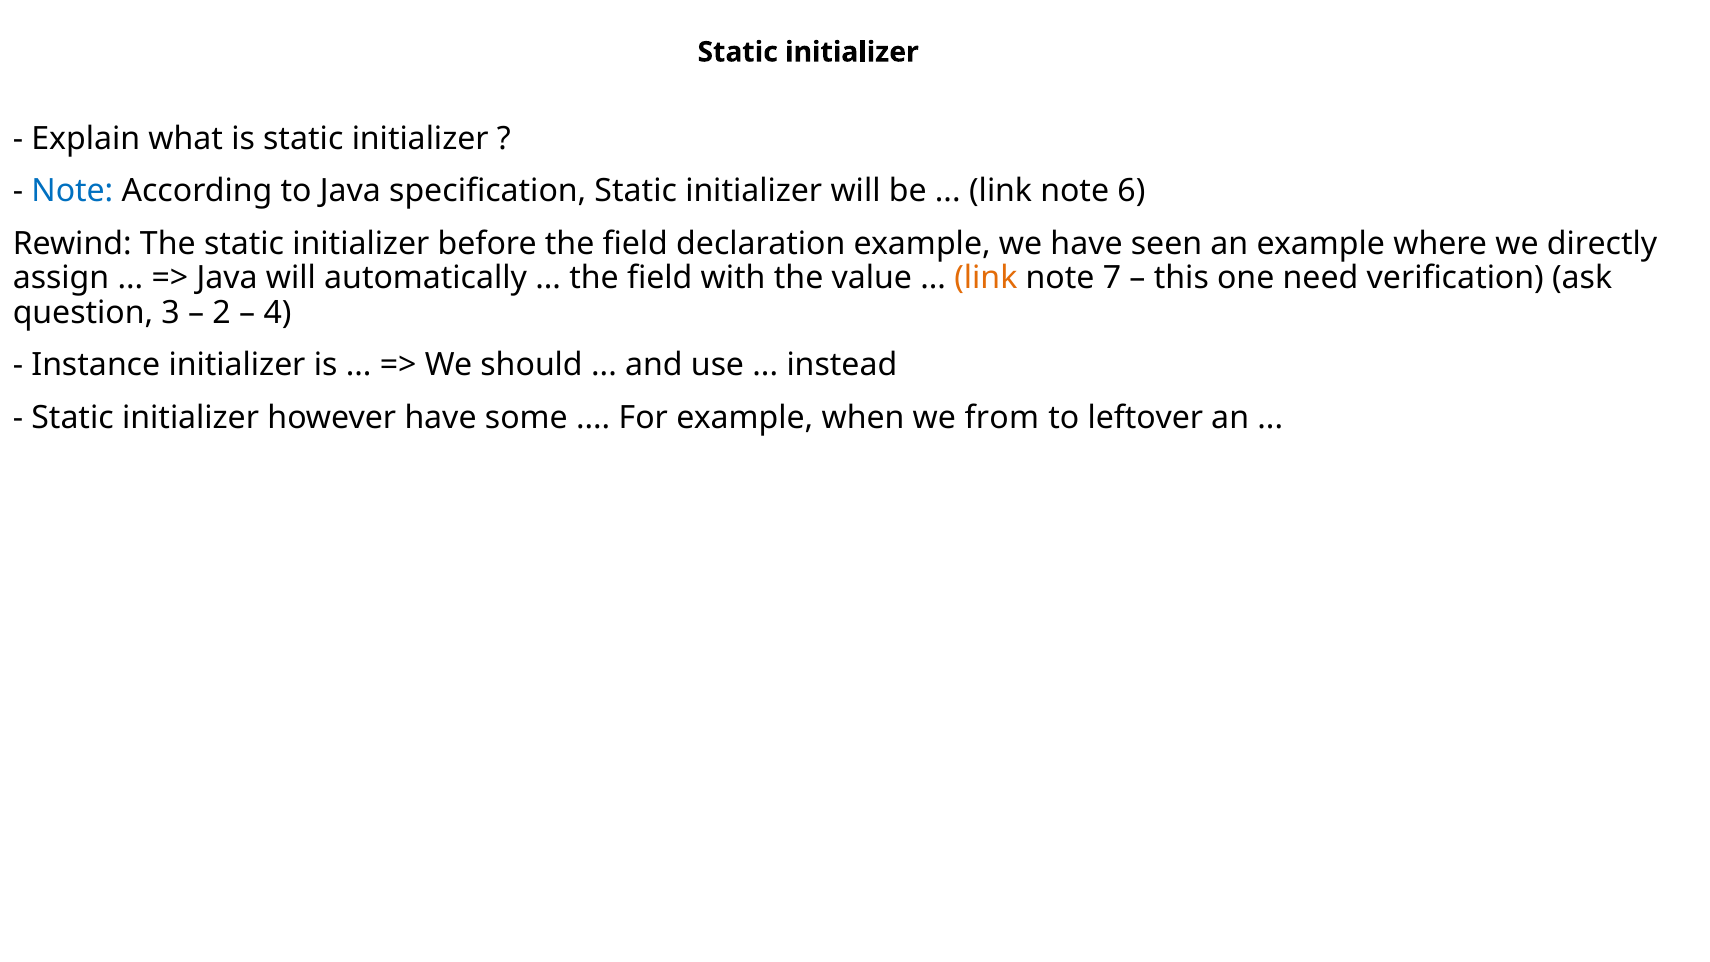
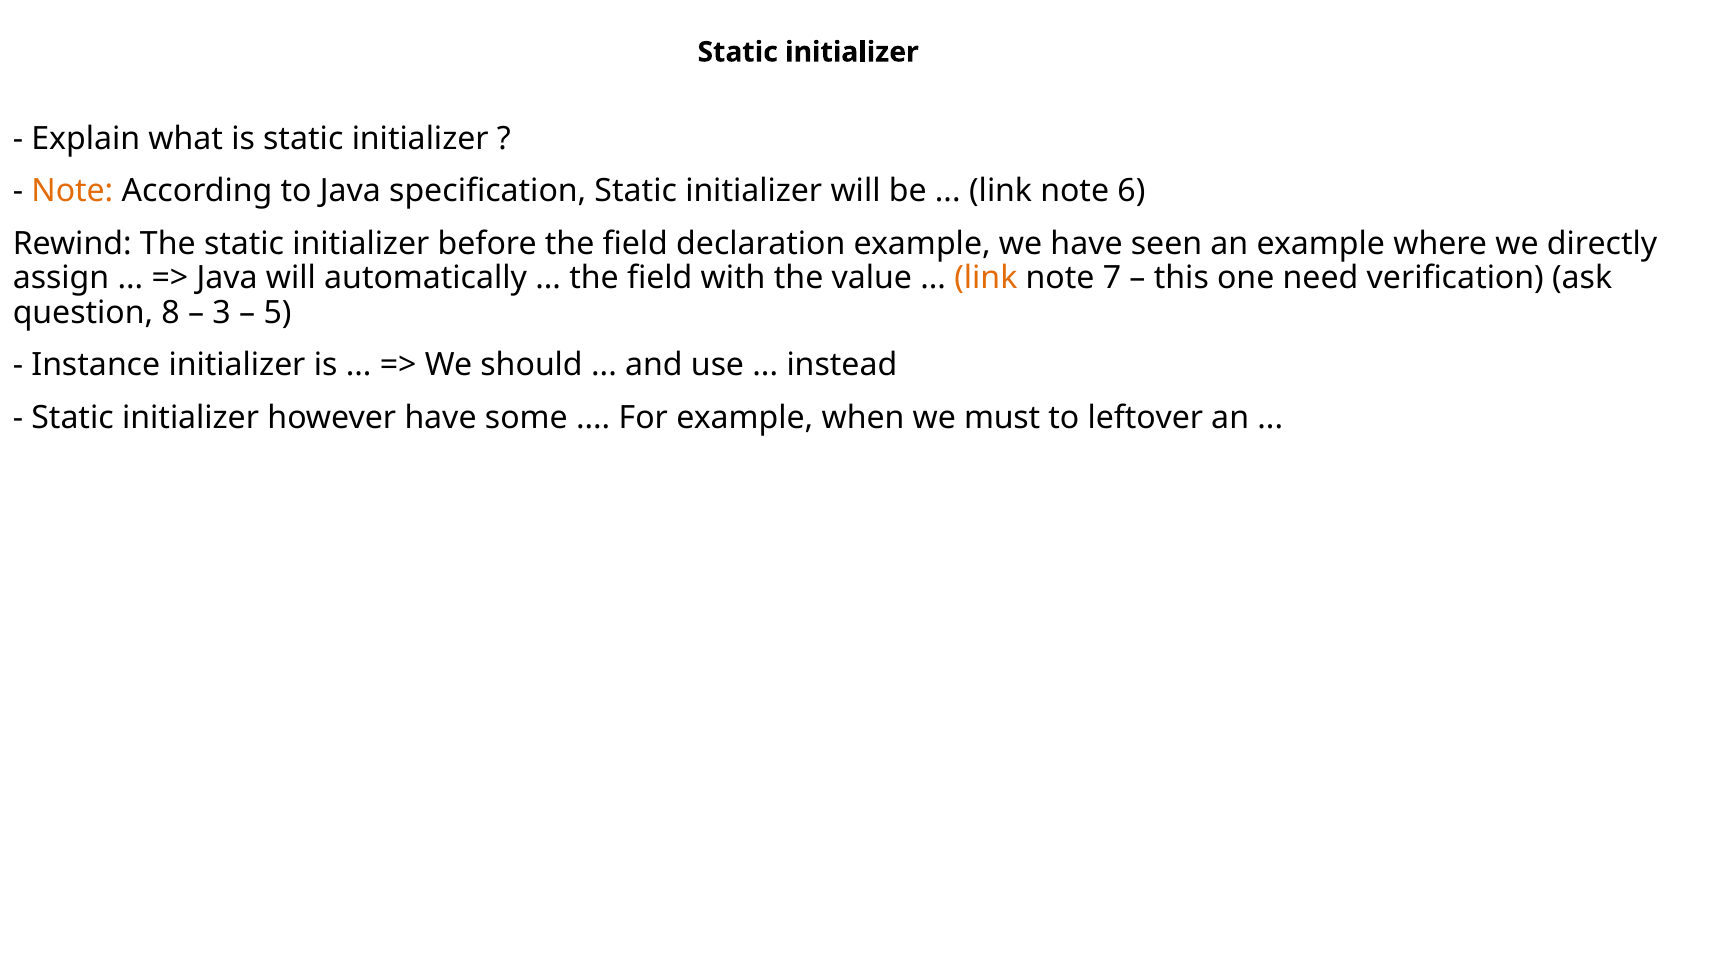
Note colour: blue -> orange (72, 191)
3: 3 -> 8 (171, 313)
2: 2 -> 3 (222, 313)
4: 4 -> 5 (277, 313)
from: from -> must (1002, 418)
